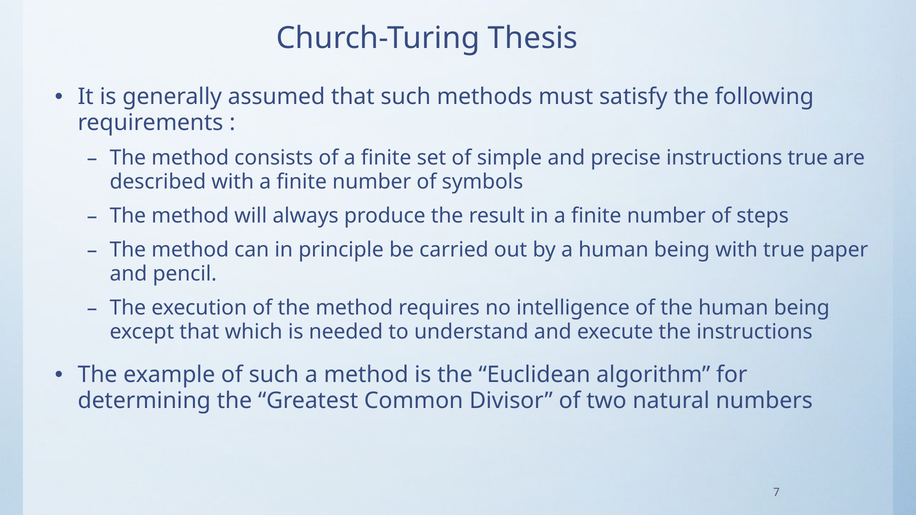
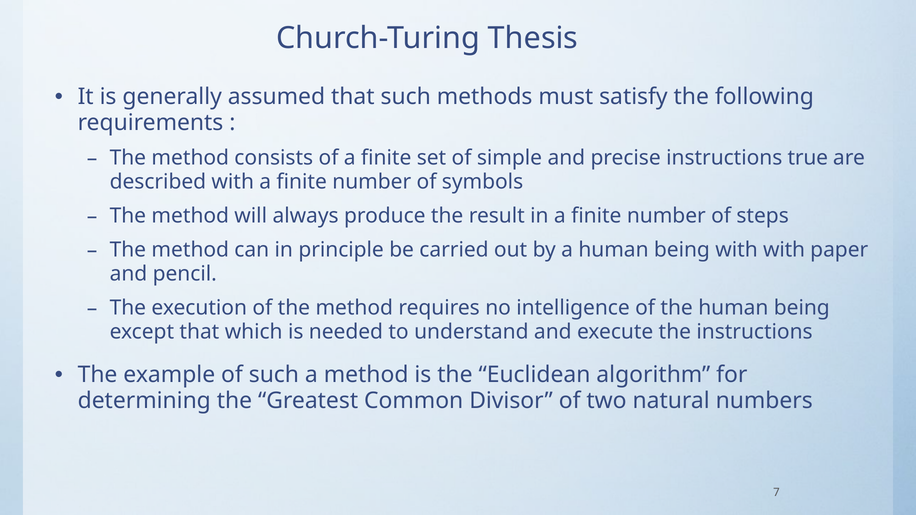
with true: true -> with (784, 250)
